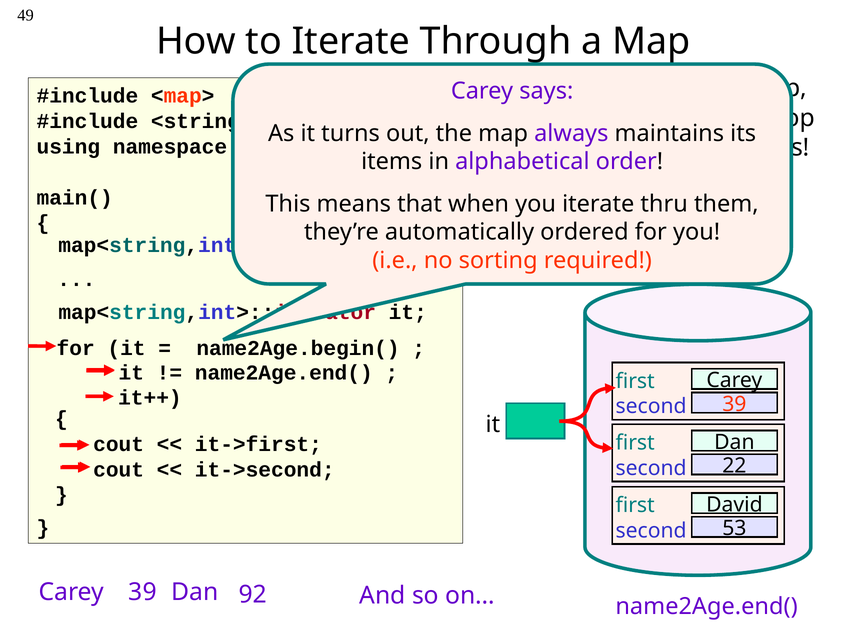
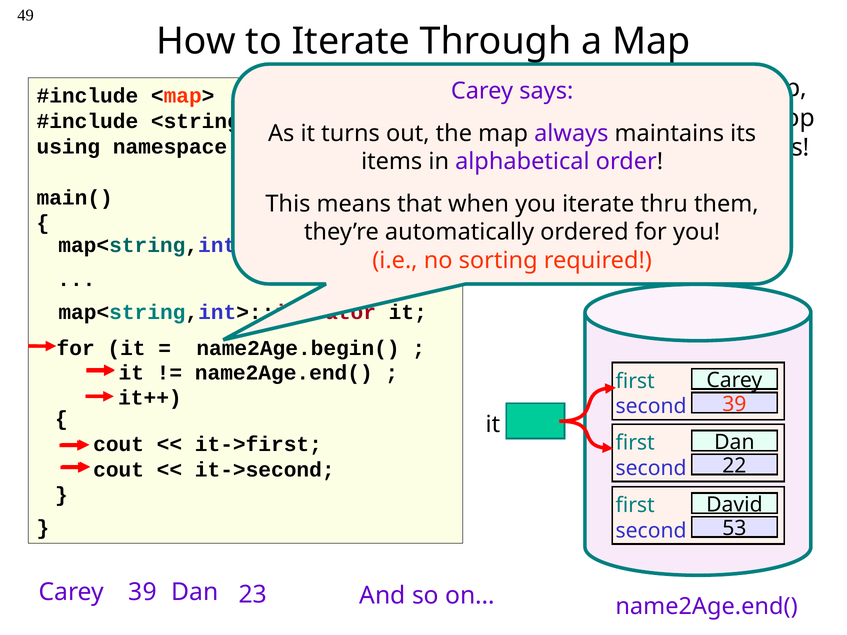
92: 92 -> 23 (253, 595)
